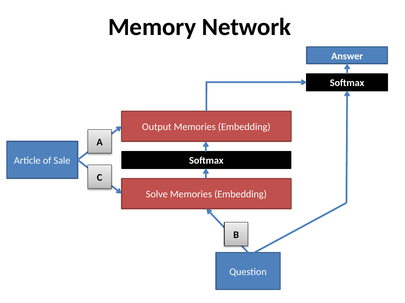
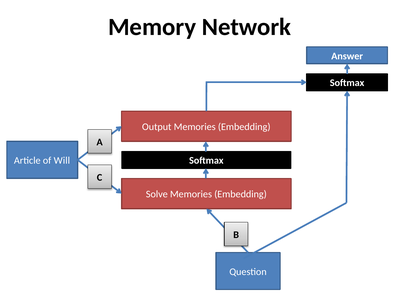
Sale: Sale -> Will (62, 161)
